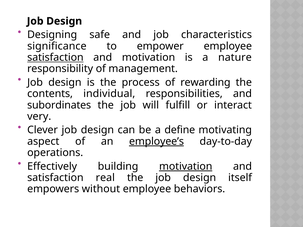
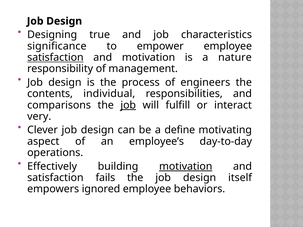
safe: safe -> true (100, 35)
rewarding: rewarding -> engineers (205, 82)
subordinates: subordinates -> comparisons (59, 105)
job underline: none -> present (128, 105)
employee’s underline: present -> none (157, 142)
real: real -> fails (105, 178)
without: without -> ignored (101, 189)
